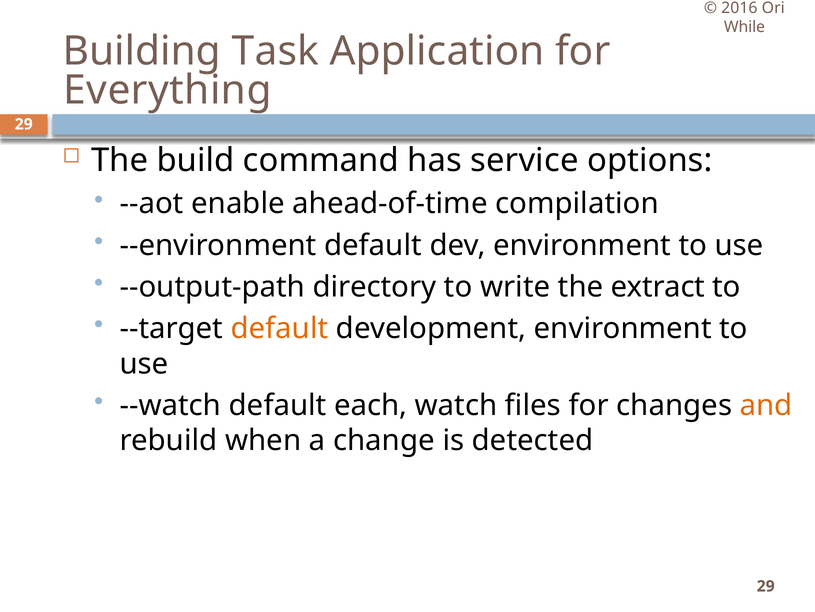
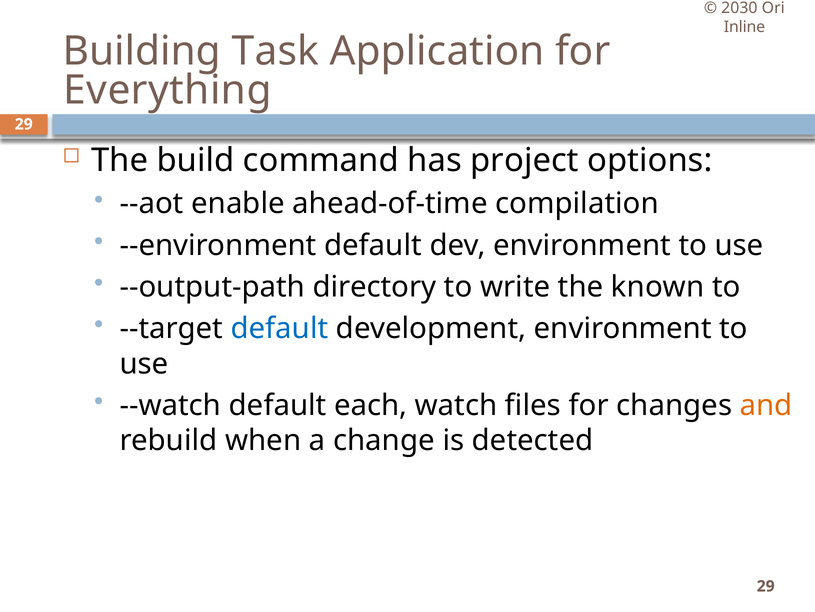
2016: 2016 -> 2030 (739, 8)
While: While -> Inline (745, 27)
service: service -> project (525, 160)
extract: extract -> known (658, 287)
default colour: orange -> blue (279, 328)
